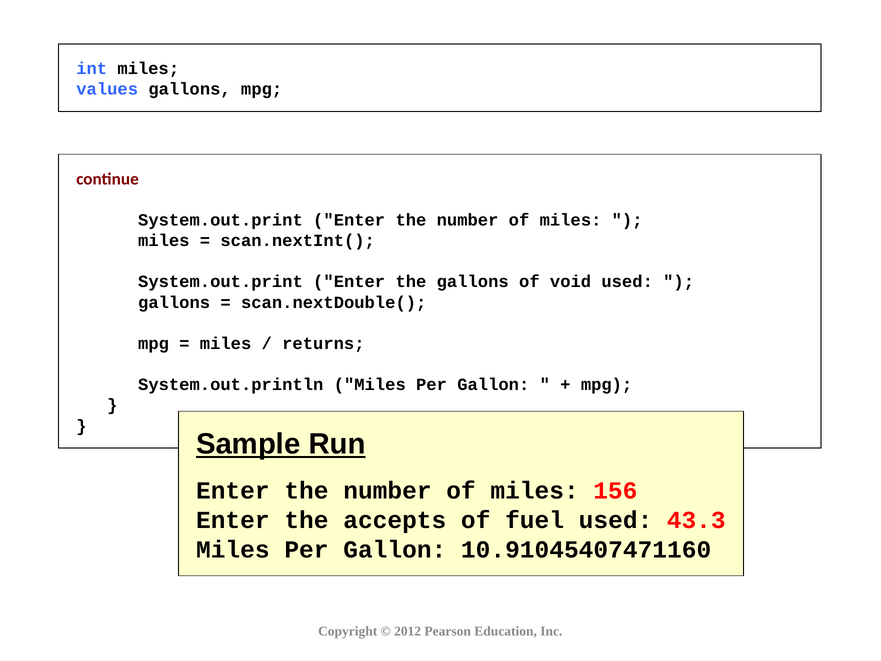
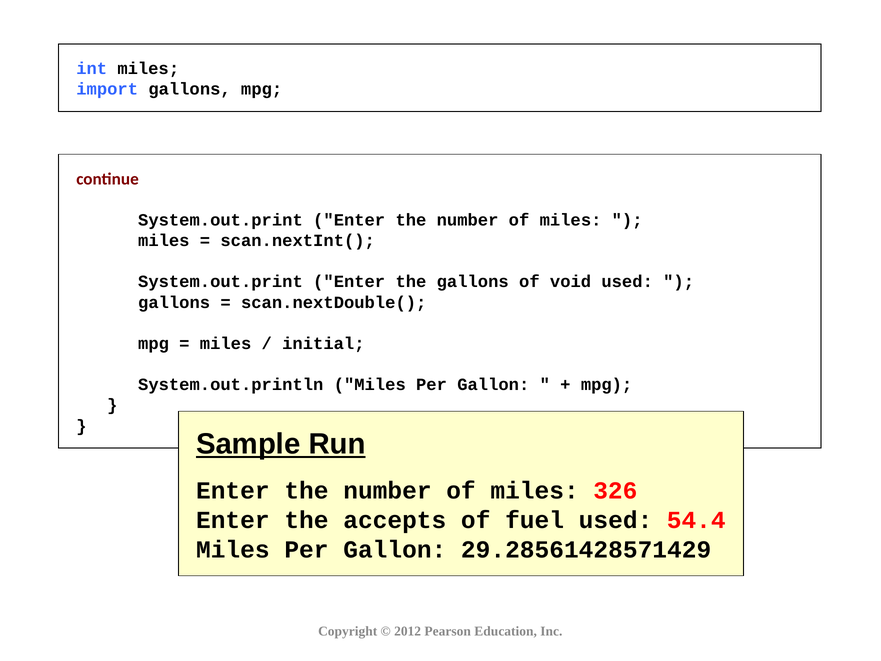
values: values -> import (107, 89)
returns: returns -> initial (323, 343)
156: 156 -> 326 (615, 491)
43.3: 43.3 -> 54.4 (696, 520)
10.91045407471160: 10.91045407471160 -> 29.28561428571429 (586, 549)
